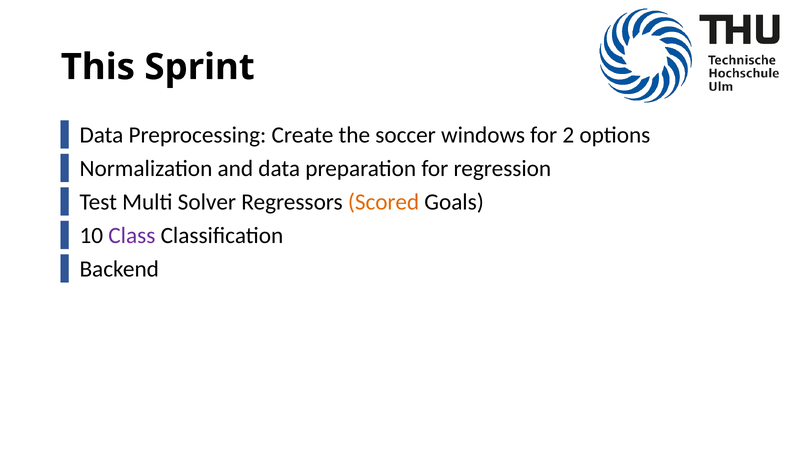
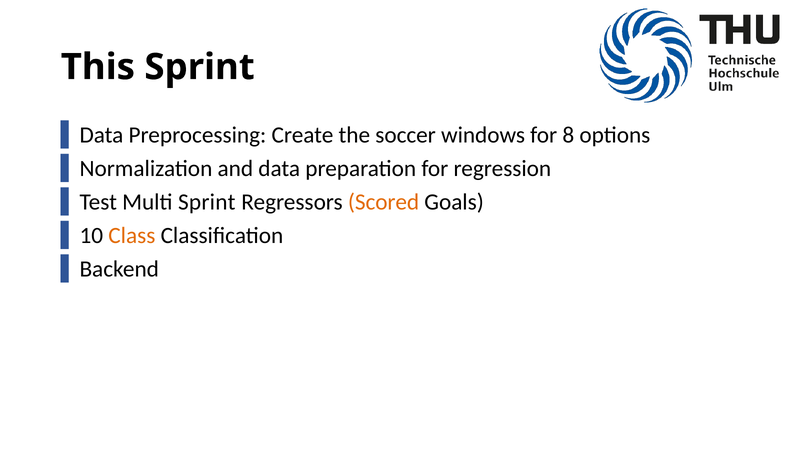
2: 2 -> 8 (568, 135)
Multi Solver: Solver -> Sprint (207, 202)
Class colour: purple -> orange (132, 235)
